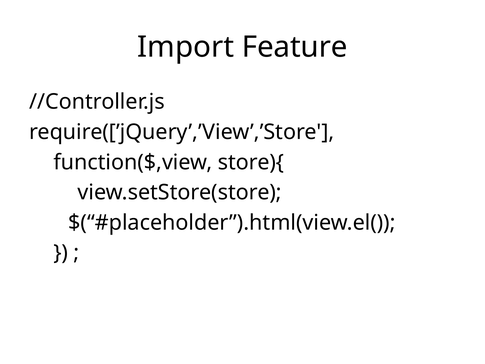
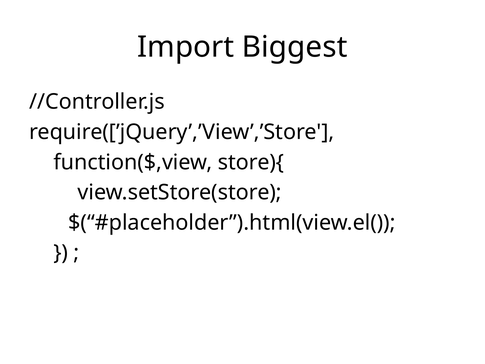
Feature: Feature -> Biggest (295, 47)
